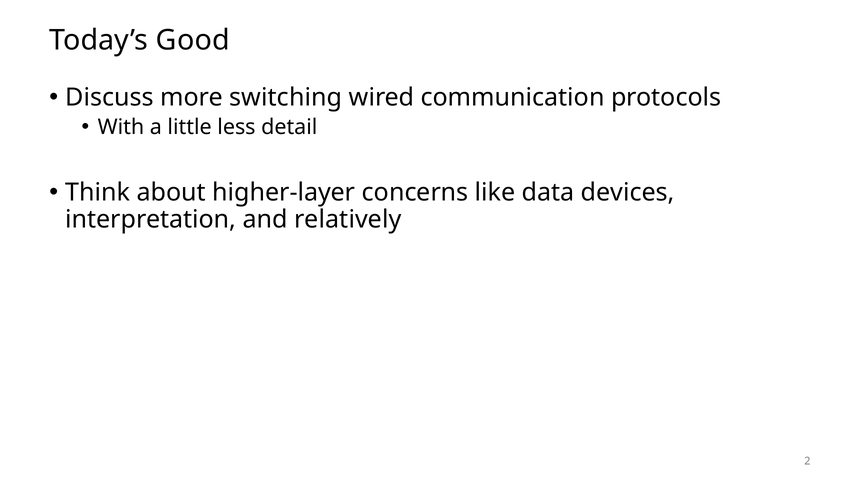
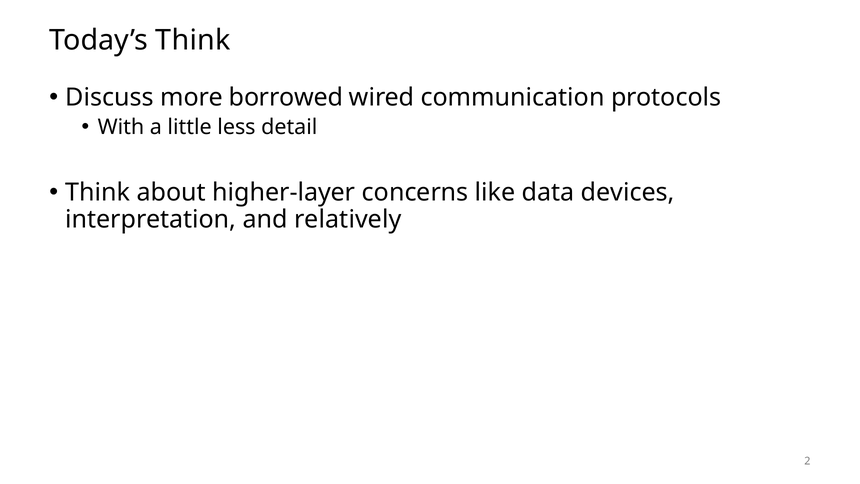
Today’s Good: Good -> Think (193, 40)
switching: switching -> borrowed (286, 97)
